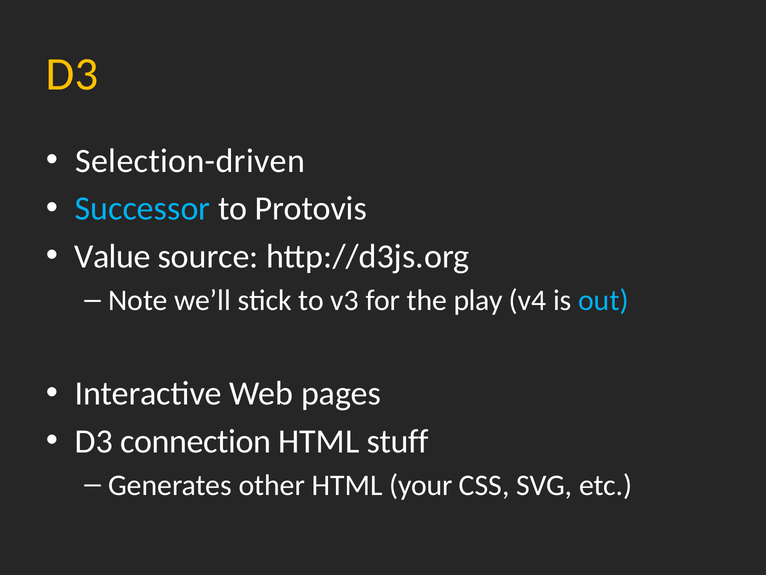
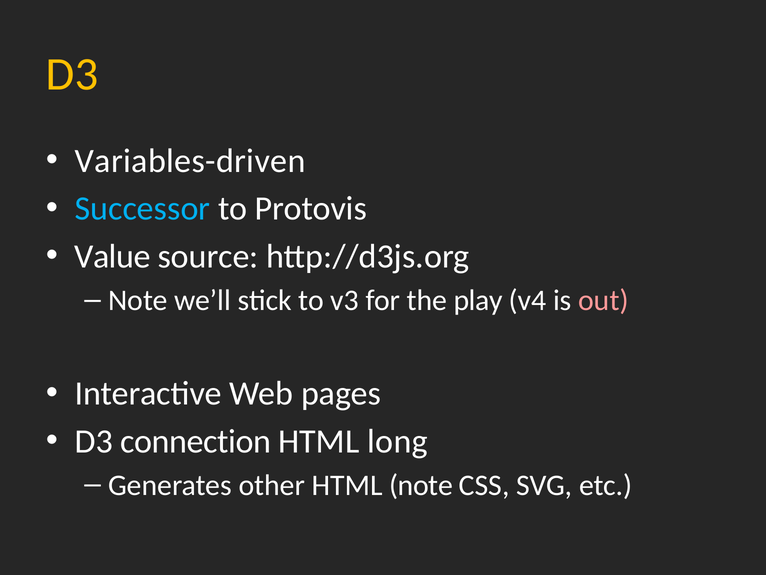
Selection-driven: Selection-driven -> Variables-driven (190, 161)
out colour: light blue -> pink (603, 300)
stuff: stuff -> long (398, 441)
HTML your: your -> note (421, 485)
